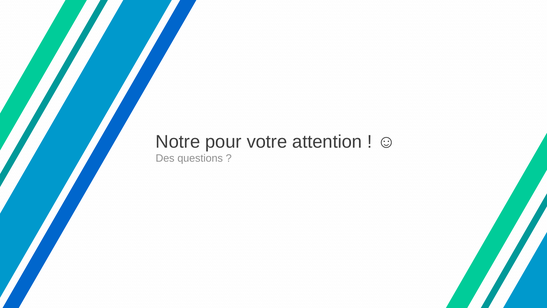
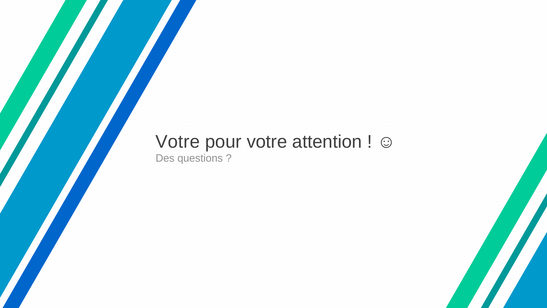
Notre: Notre -> Votre (178, 142)
